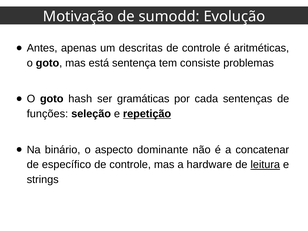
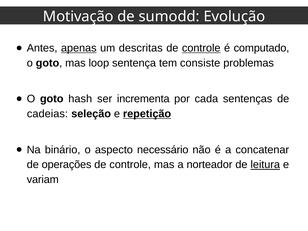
apenas underline: none -> present (79, 48)
controle underline: none -> present (201, 48)
aritméticas: aritméticas -> computado (261, 48)
está: está -> loop (99, 63)
gramáticas: gramáticas -> incrementa (143, 99)
funções: funções -> cadeias (47, 114)
dominante: dominante -> necessário (163, 150)
específico: específico -> operações (67, 165)
hardware: hardware -> norteador (209, 165)
strings: strings -> variam (43, 180)
